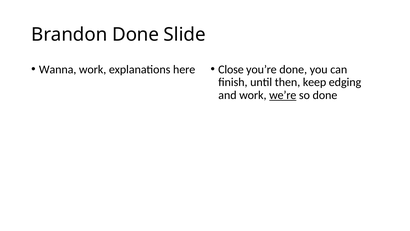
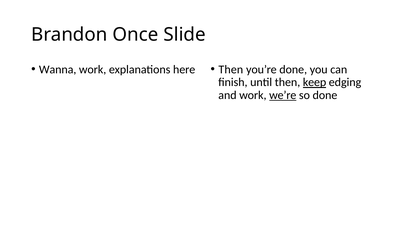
Brandon Done: Done -> Once (135, 34)
Close: Close -> Then (231, 69)
keep underline: none -> present (315, 82)
